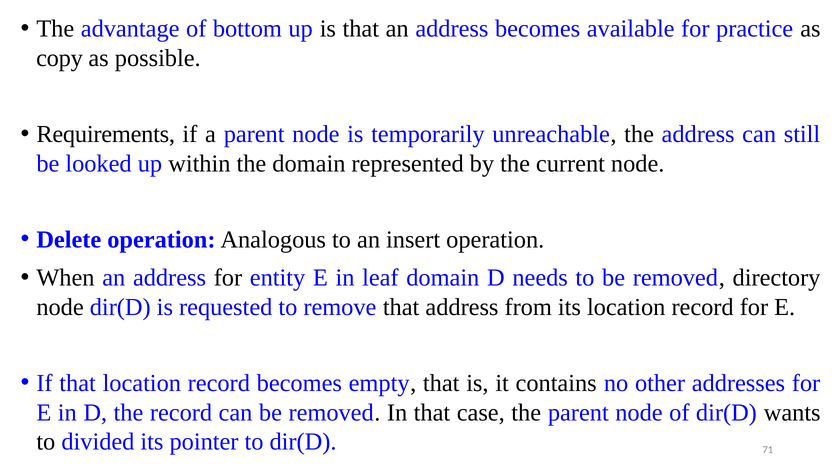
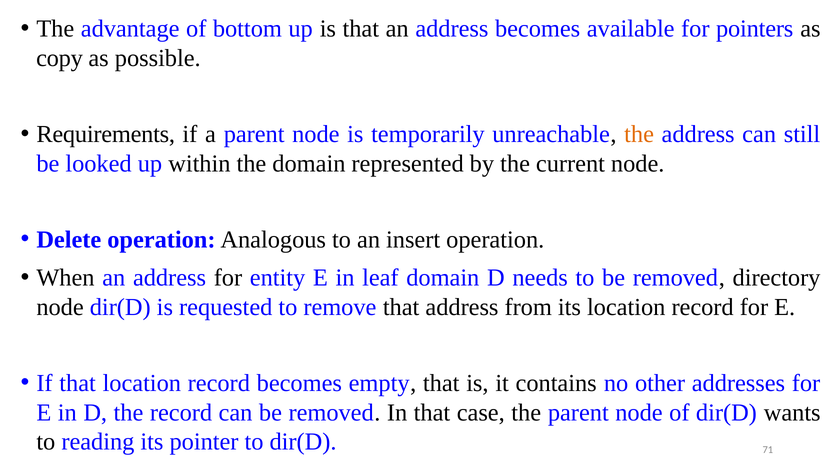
practice: practice -> pointers (755, 29)
the colour: black -> orange (639, 134)
divided: divided -> reading (98, 442)
